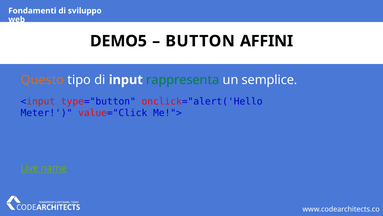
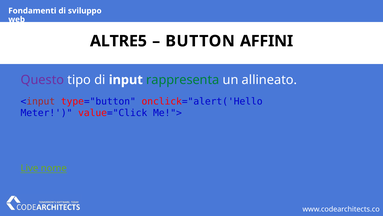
DEMO5: DEMO5 -> ALTRE5 (118, 41)
Questo colour: orange -> purple (42, 80)
semplice: semplice -> allineato (269, 80)
name: name -> nome (54, 168)
